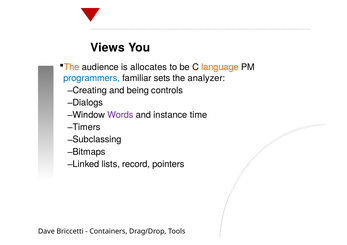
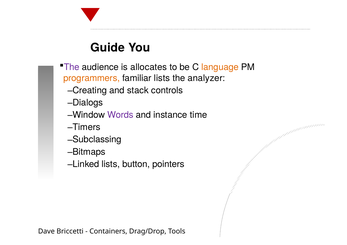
Views: Views -> Guide (108, 48)
The colour: orange -> purple (72, 67)
programmers colour: blue -> orange (92, 78)
familiar sets: sets -> lists (162, 78)
being: being -> stack (138, 90)
record: record -> button (136, 164)
